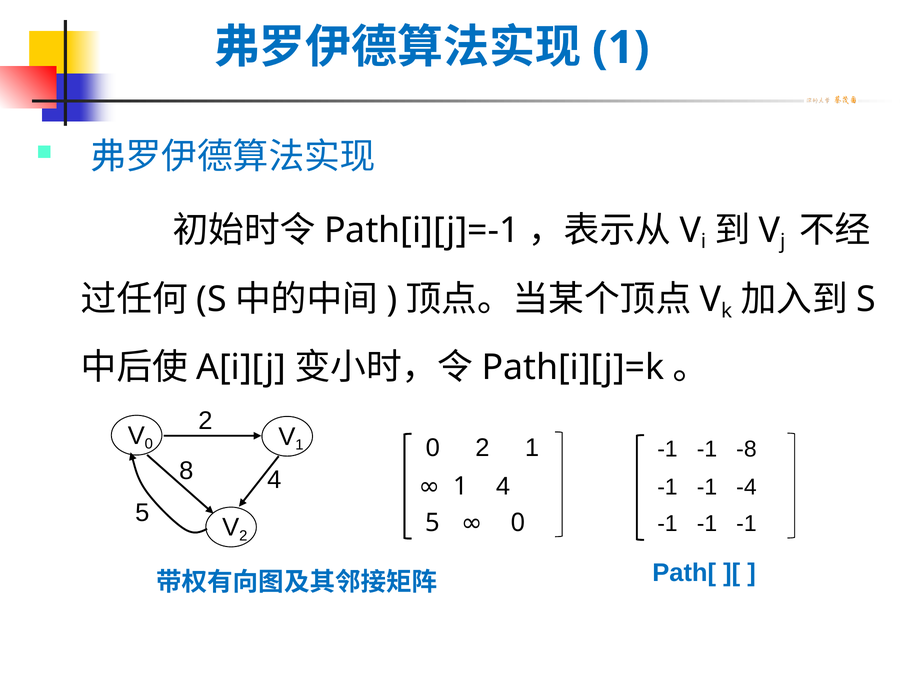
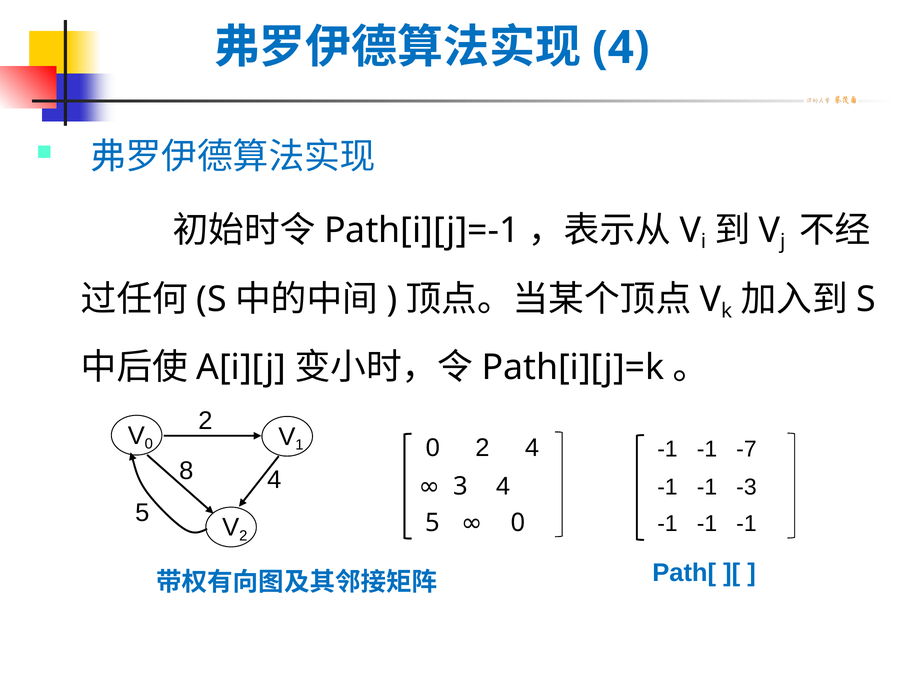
1: 1 -> 4 (621, 48)
2 1: 1 -> 4 (532, 448)
-8: -8 -> -7 (746, 449)
1: 1 -> 3 (460, 486)
-4: -4 -> -3 (746, 488)
